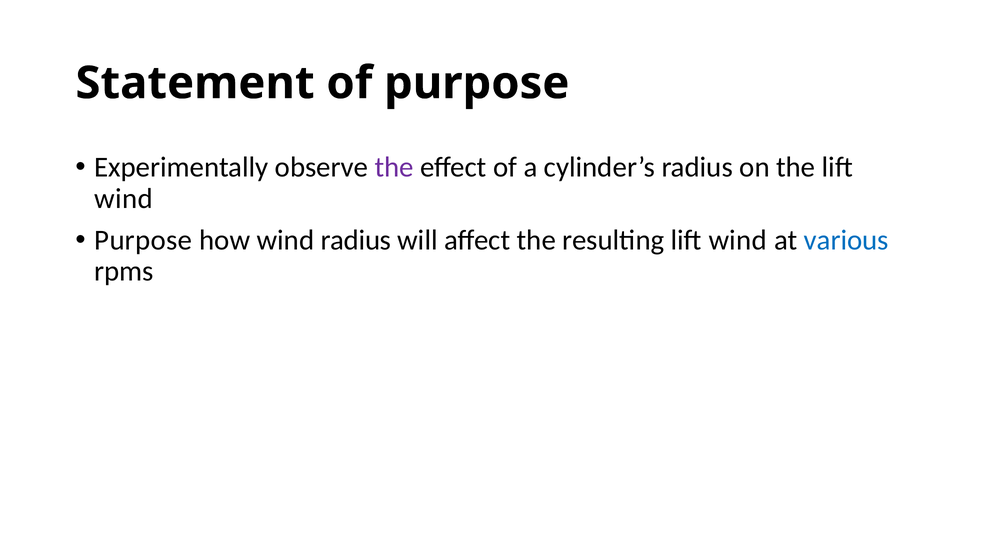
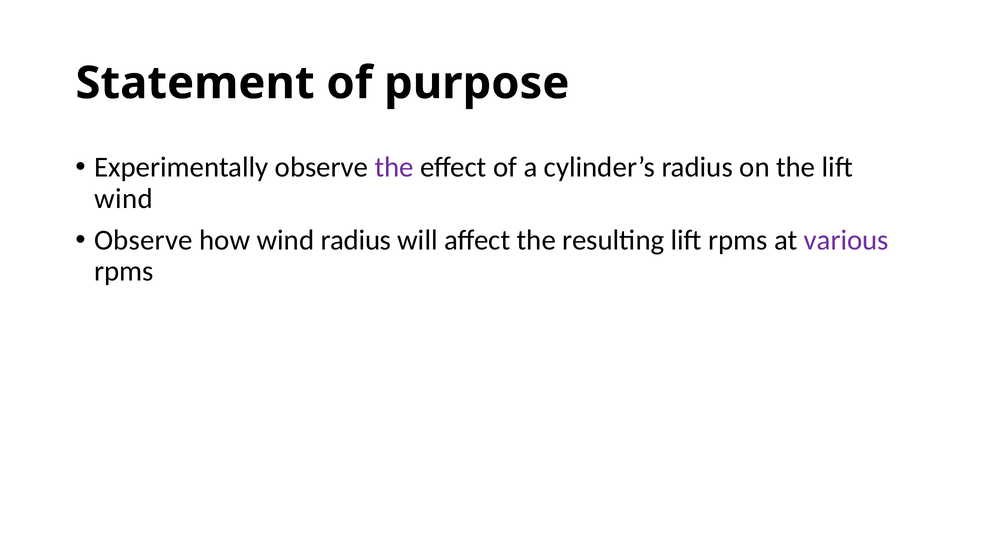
Purpose: Purpose -> Observe (143, 240)
resulting lift wind: wind -> rpms (738, 240)
various colour: blue -> purple (846, 240)
